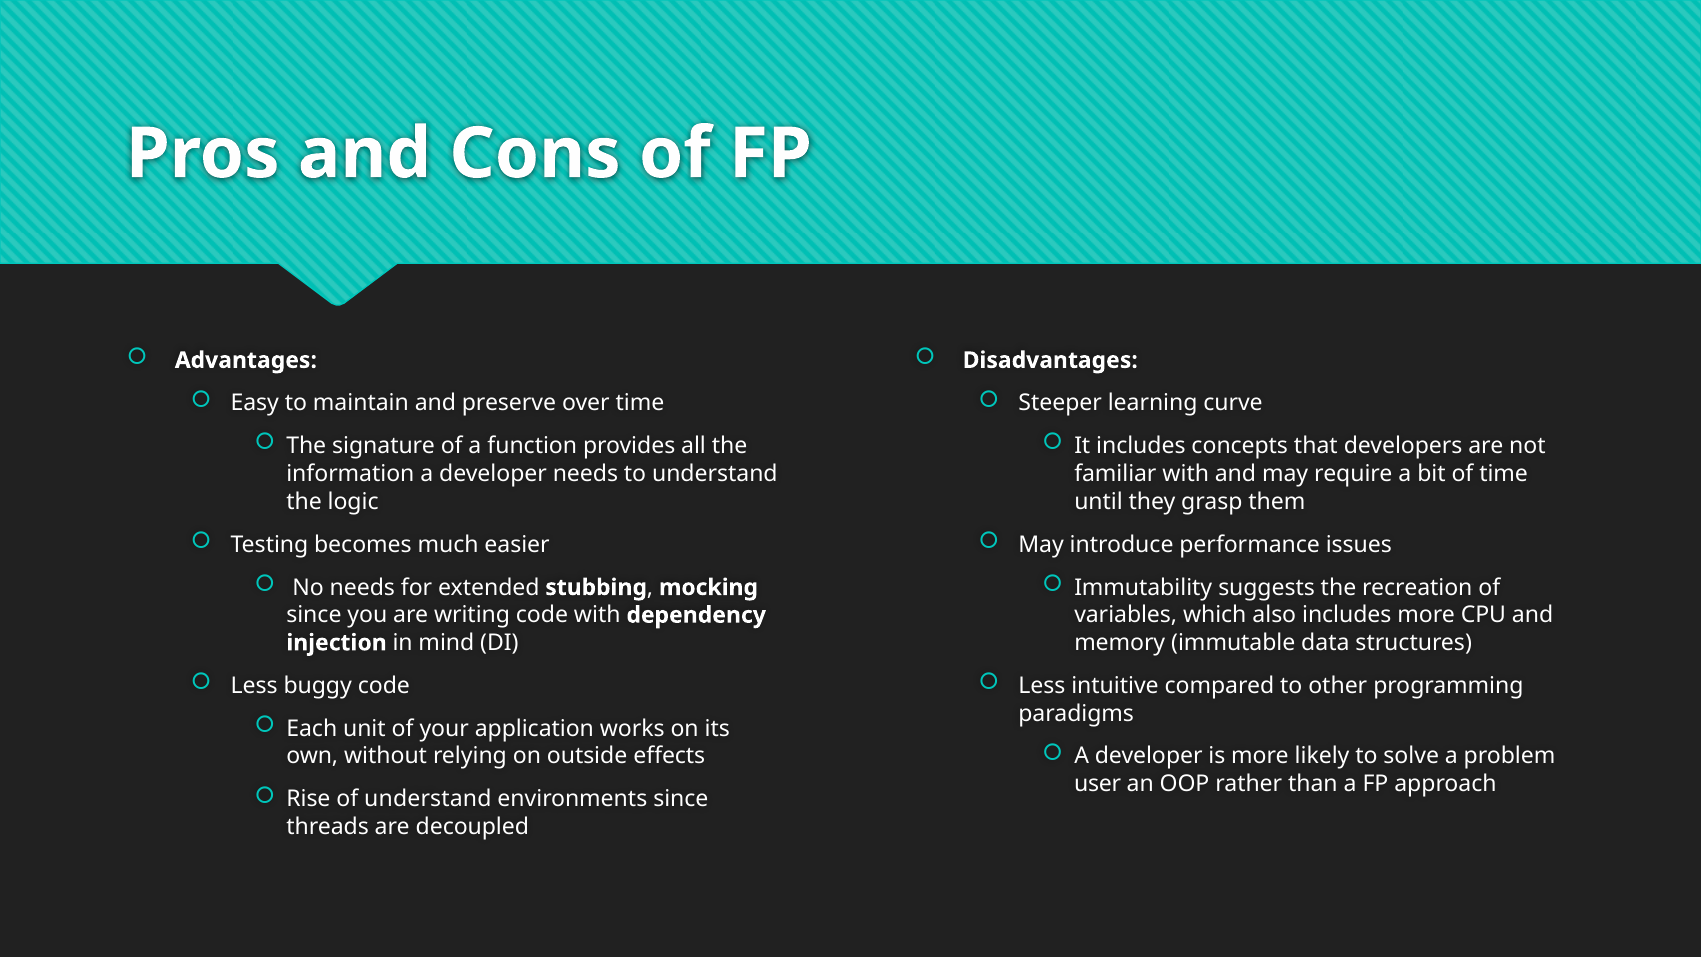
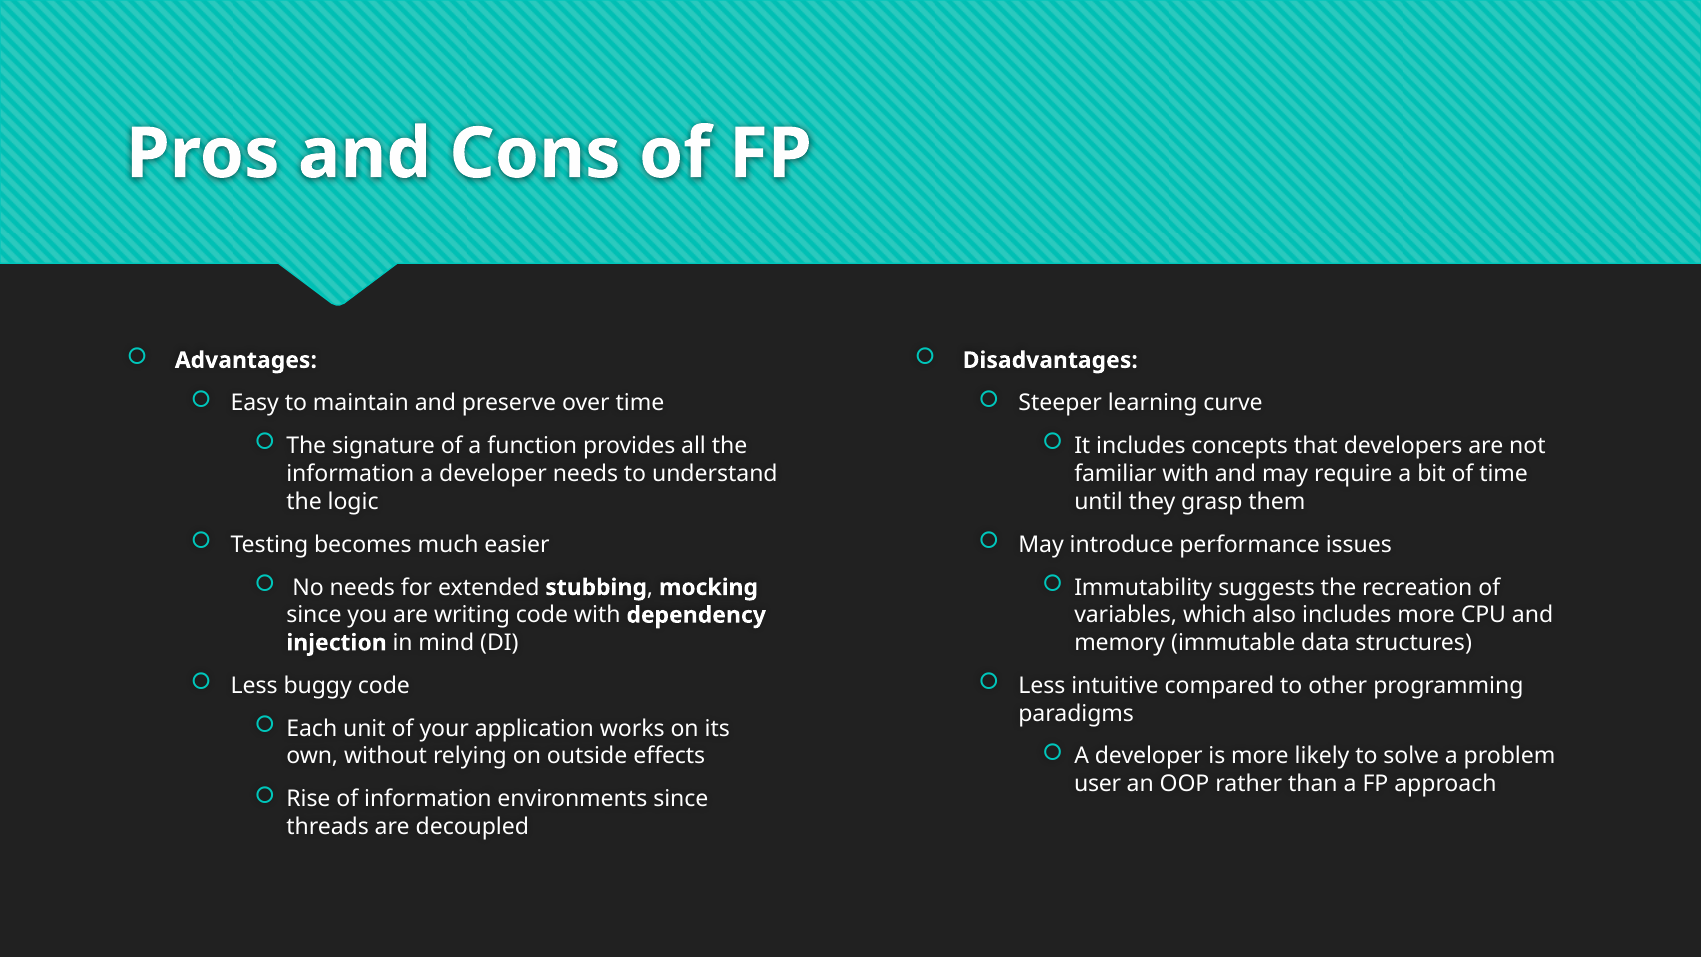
of understand: understand -> information (428, 799)
